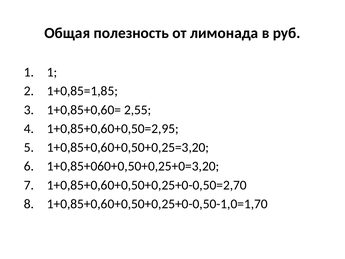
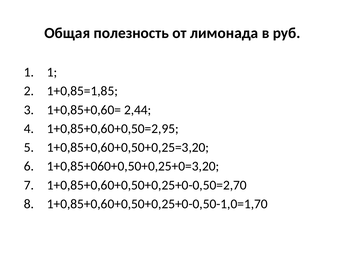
2,55: 2,55 -> 2,44 (138, 110)
